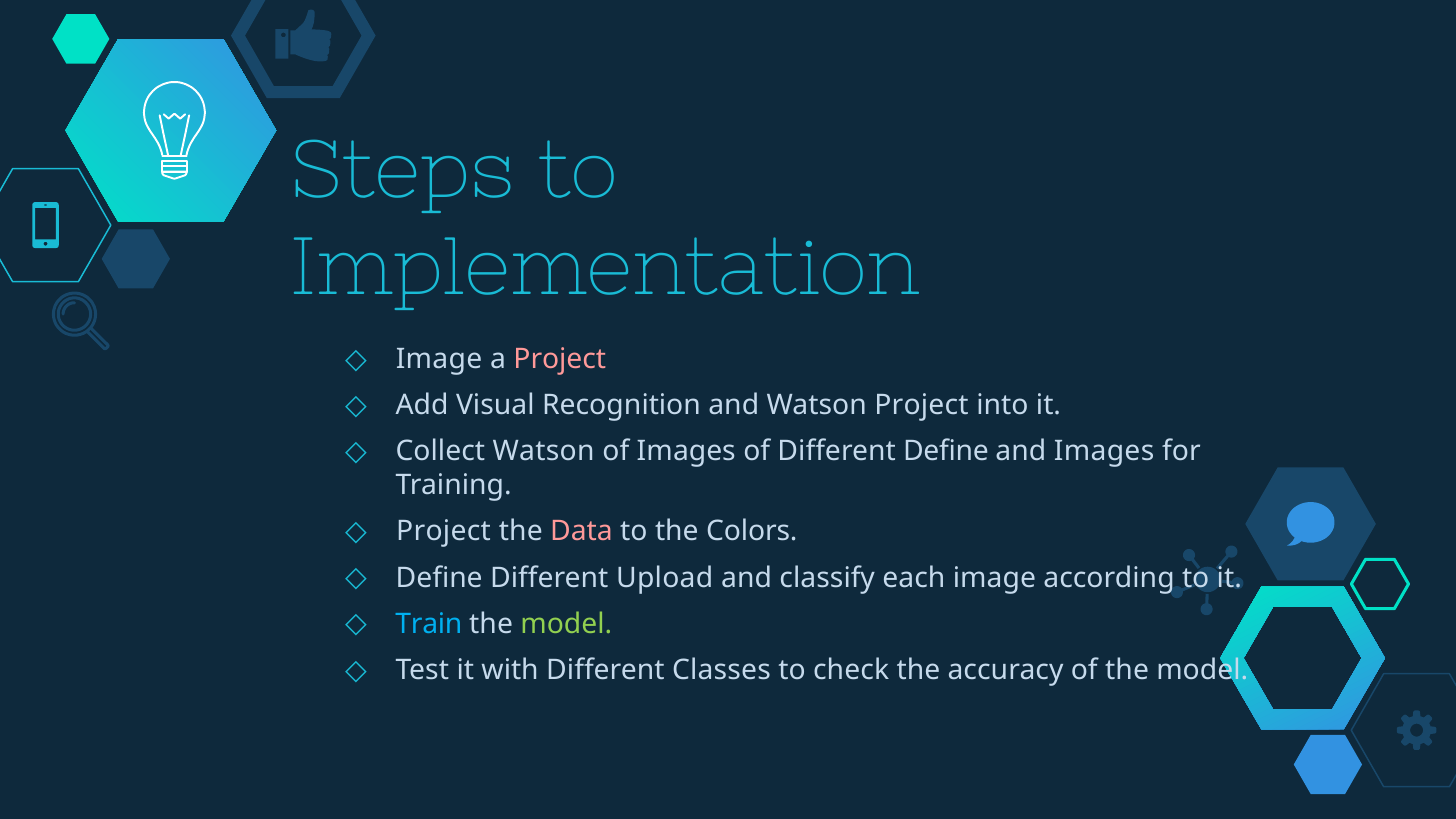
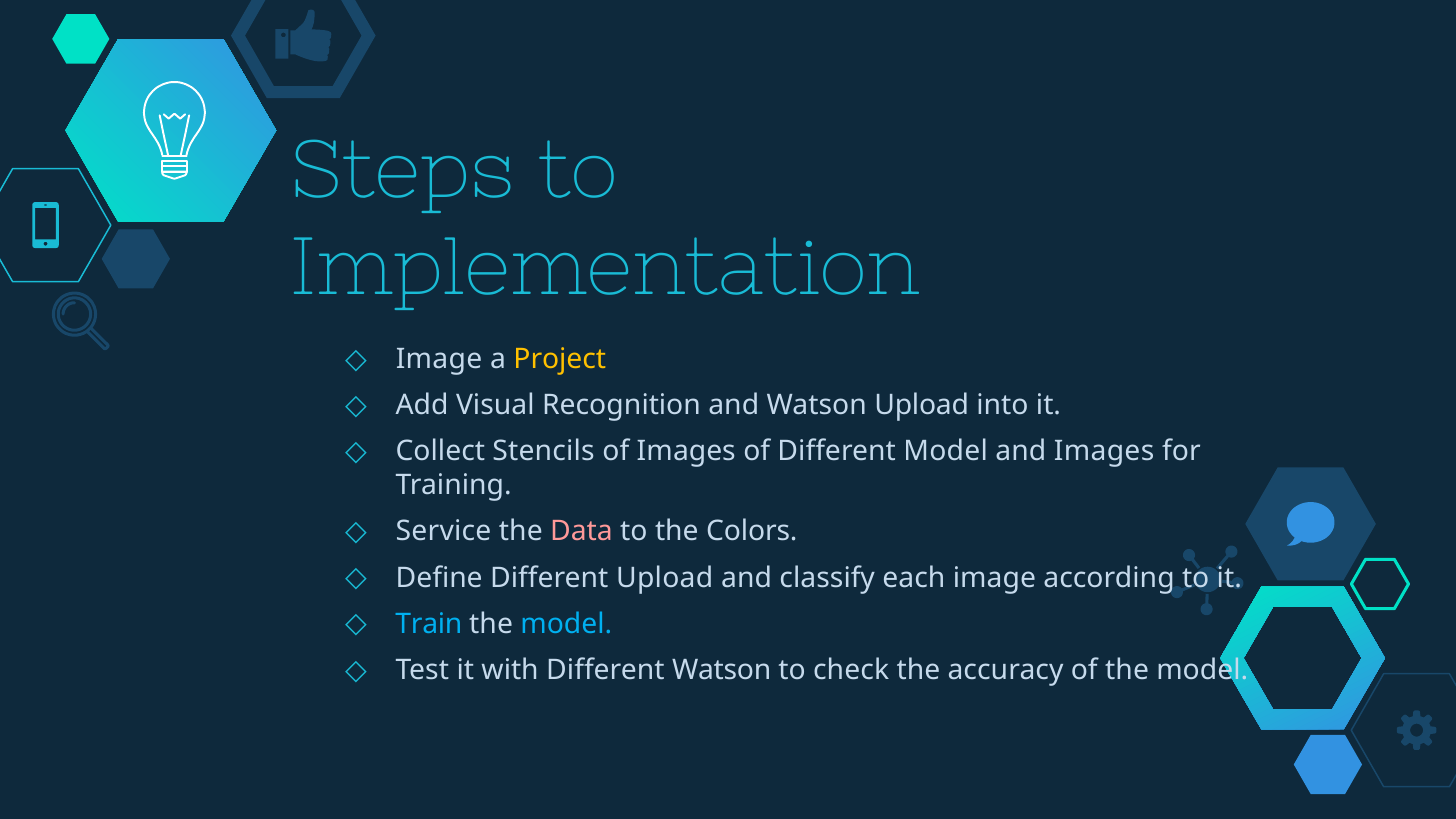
Project colour: pink -> yellow (560, 359)
Watson Project: Project -> Upload (922, 405)
Collect Watson: Watson -> Stencils (544, 452)
Different Define: Define -> Model (946, 452)
Project: Project -> Service (444, 532)
model colour: light green -> light blue (566, 624)
Different Classes: Classes -> Watson (722, 670)
